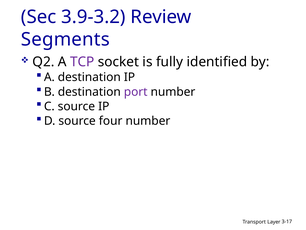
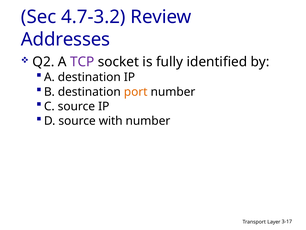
3.9-3.2: 3.9-3.2 -> 4.7-3.2 (93, 17)
Segments: Segments -> Addresses (66, 39)
port colour: purple -> orange (136, 92)
four: four -> with (111, 121)
